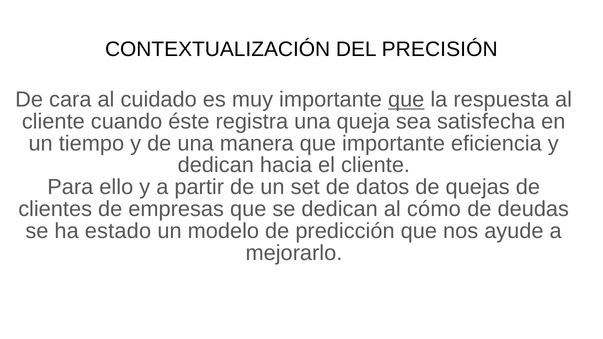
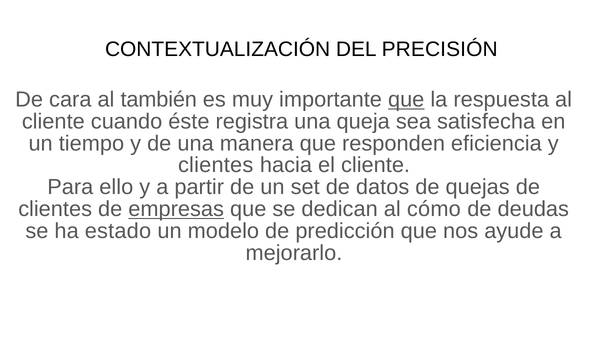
cuidado: cuidado -> también (159, 100)
que importante: importante -> responden (394, 143)
dedican: dedican -> clientes (216, 165)
empresas underline: none -> present (176, 209)
